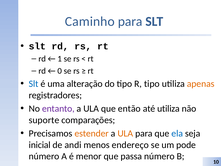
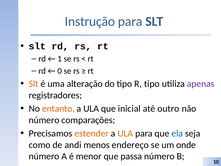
Caminho: Caminho -> Instrução (90, 21)
Slt colour: blue -> orange (34, 84)
apenas colour: orange -> purple (201, 84)
entanto colour: purple -> orange (58, 108)
então: então -> inicial (129, 108)
até utiliza: utiliza -> outro (168, 108)
suporte: suporte -> número (44, 120)
inicial: inicial -> como (40, 145)
pode: pode -> onde (186, 145)
